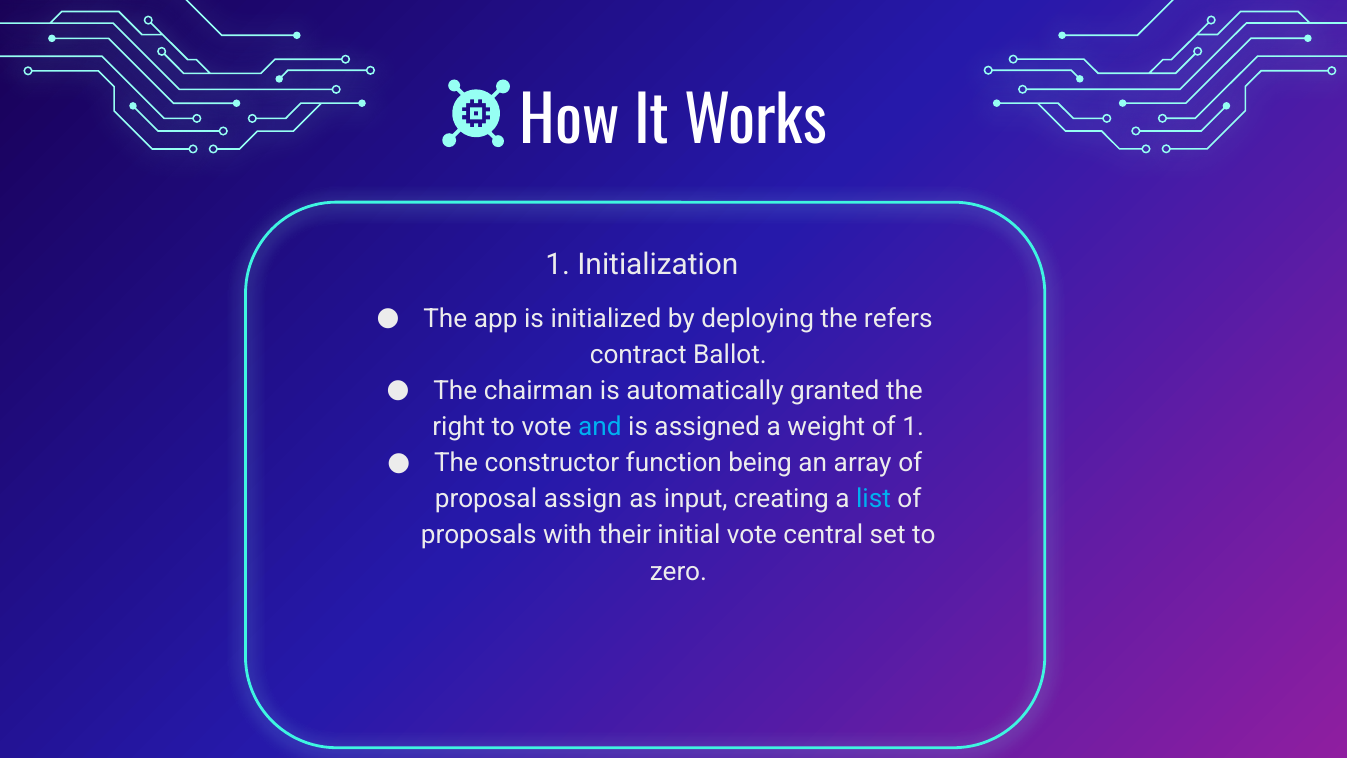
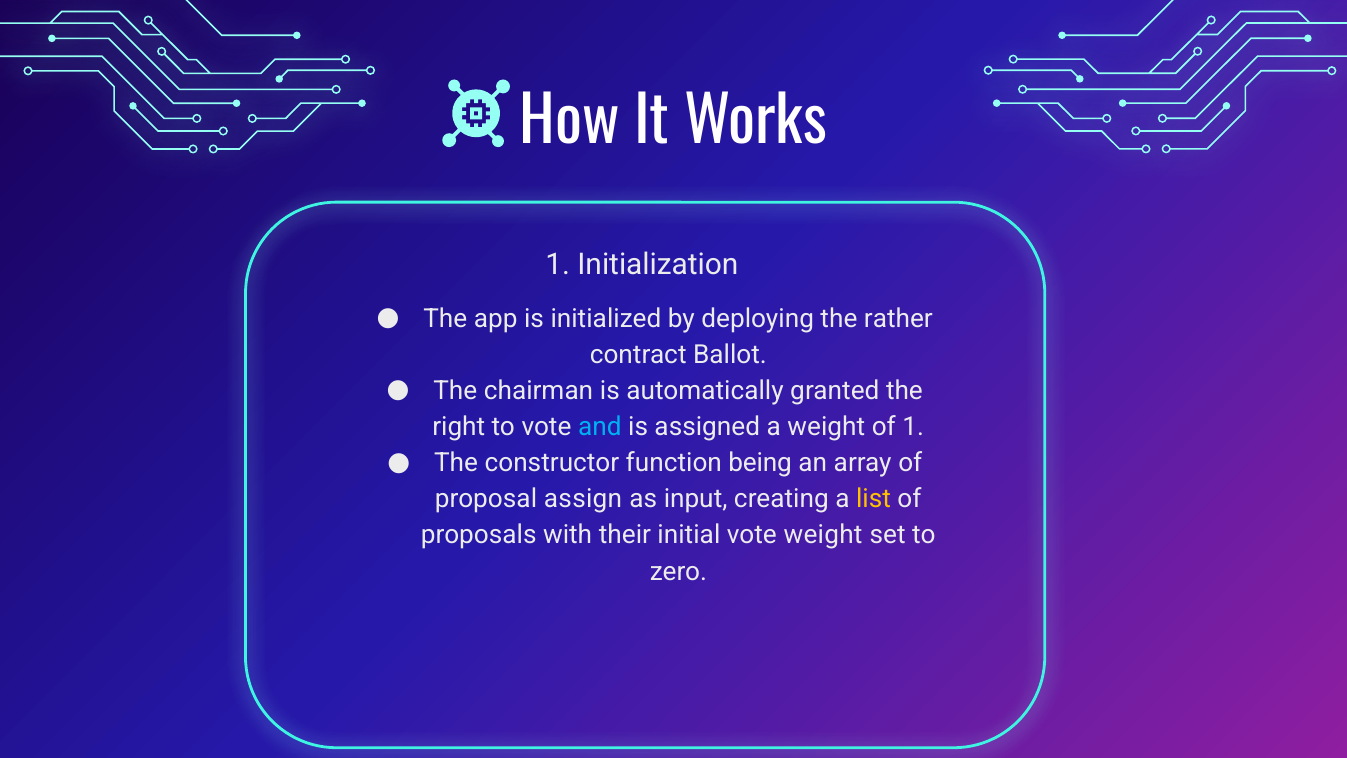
refers: refers -> rather (898, 318)
list colour: light blue -> yellow (873, 499)
vote central: central -> weight (823, 535)
